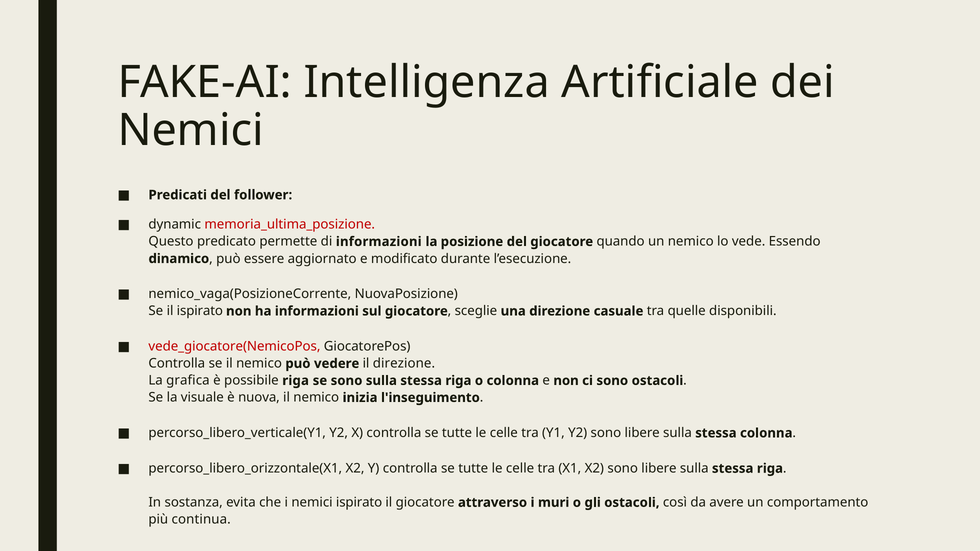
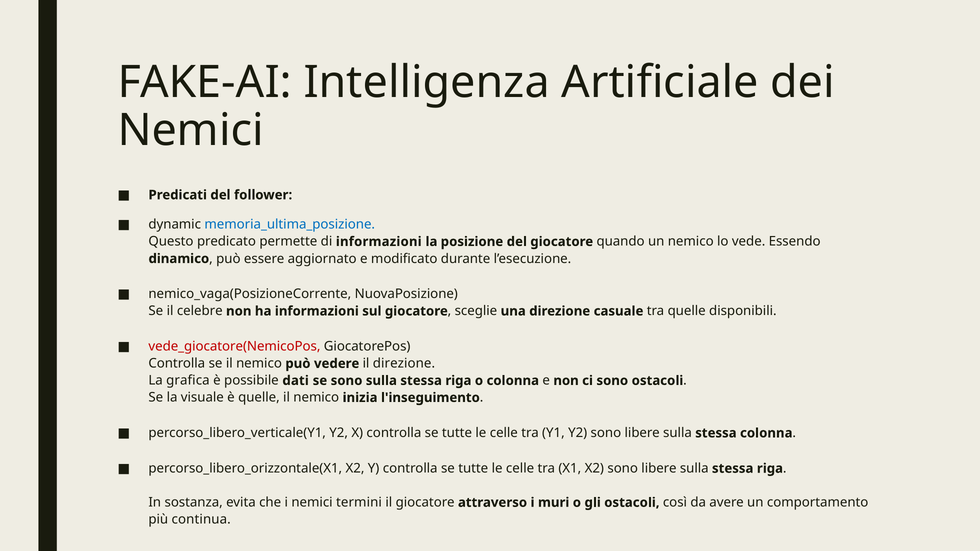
memoria_ultima_posizione colour: red -> blue (290, 225)
il ispirato: ispirato -> celebre (200, 311)
possibile riga: riga -> dati (296, 381)
è nuova: nuova -> quelle (259, 398)
nemici ispirato: ispirato -> termini (359, 503)
